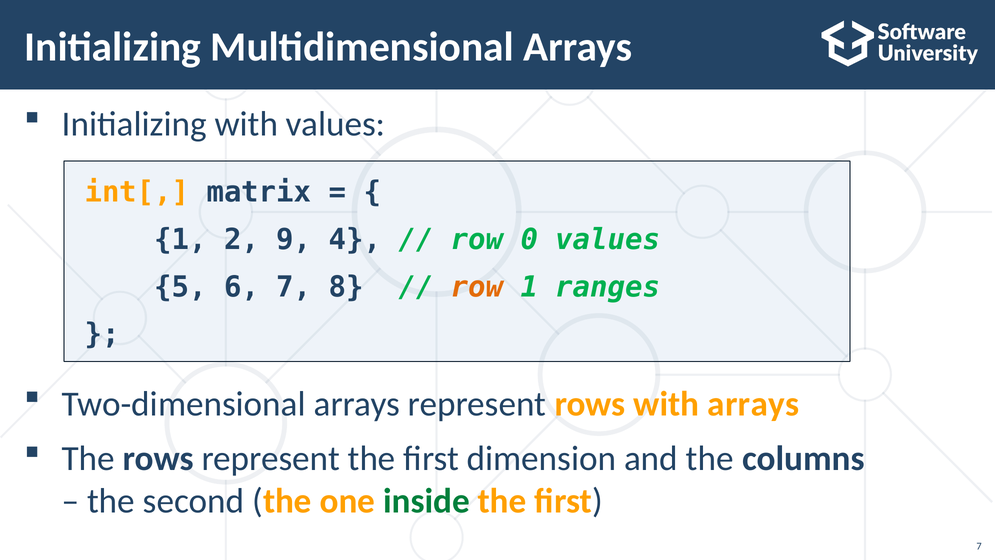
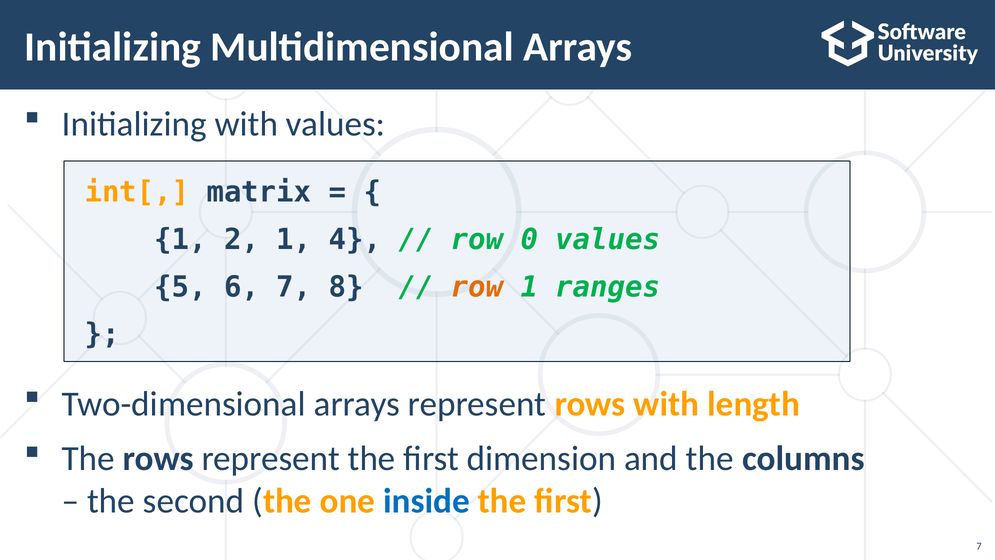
2 9: 9 -> 1 (294, 240)
with arrays: arrays -> length (754, 404)
inside colour: green -> blue (426, 501)
